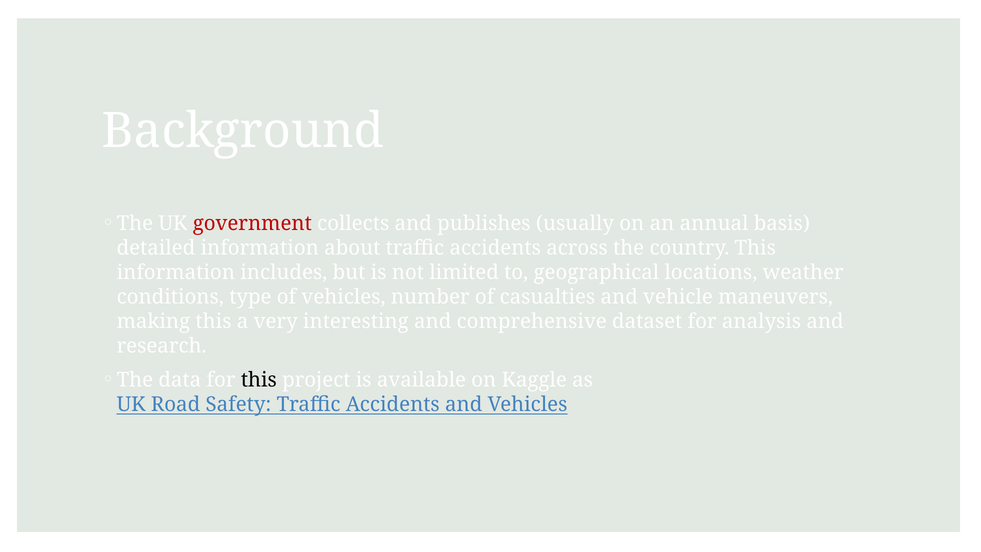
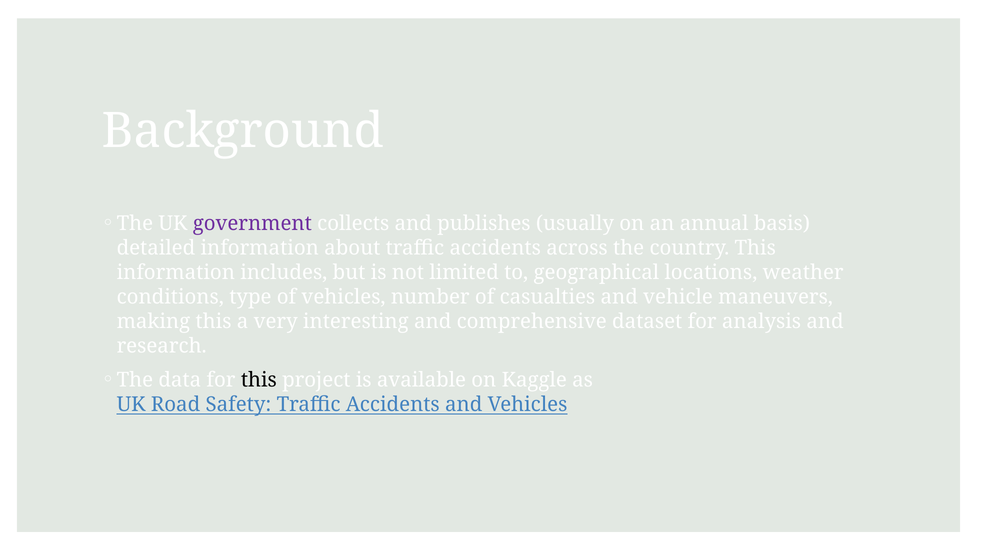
government colour: red -> purple (252, 223)
